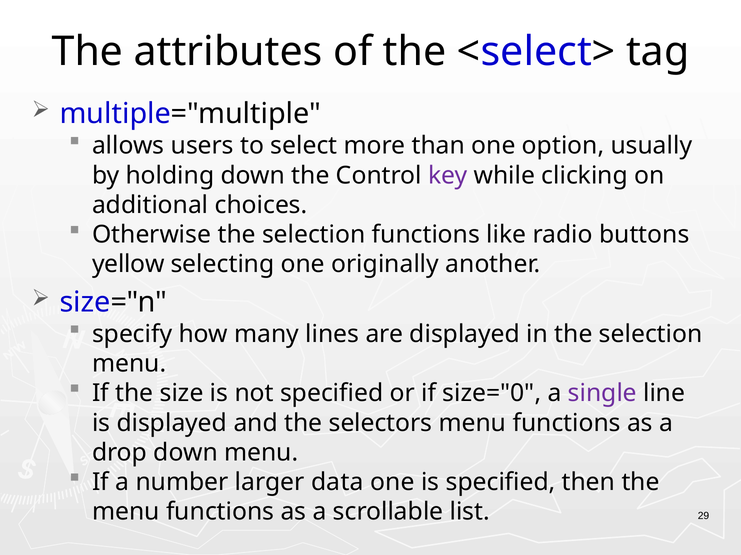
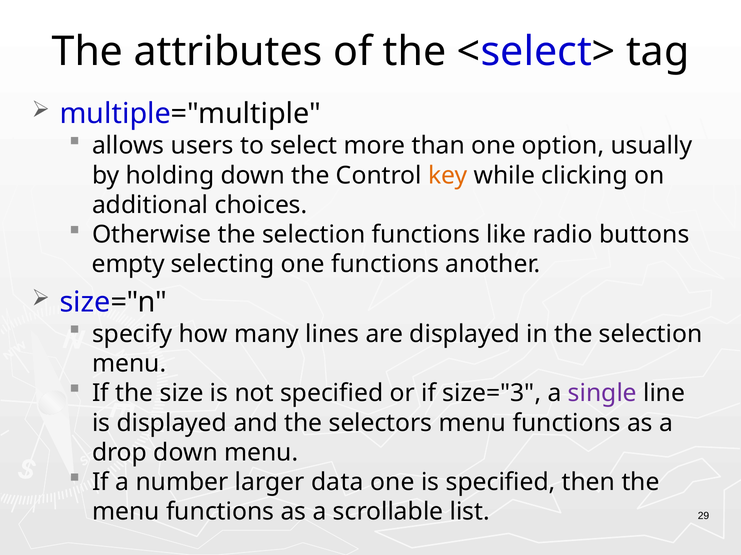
key colour: purple -> orange (448, 176)
yellow: yellow -> empty (128, 265)
one originally: originally -> functions (385, 265)
size="0: size="0 -> size="3 (492, 394)
